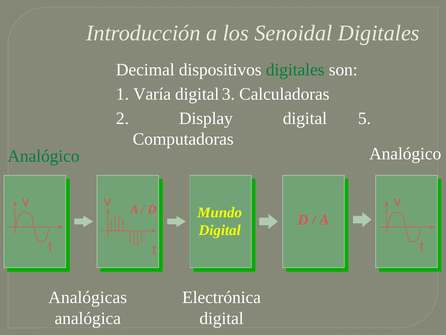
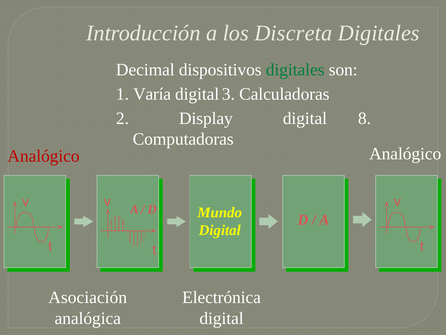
Senoidal: Senoidal -> Discreta (293, 33)
5: 5 -> 8 (364, 118)
Analógico colour: green -> red (44, 156)
Analógicas: Analógicas -> Asociación (88, 297)
